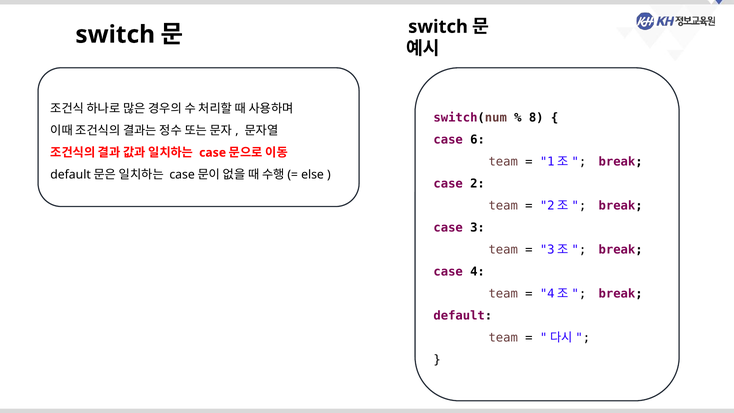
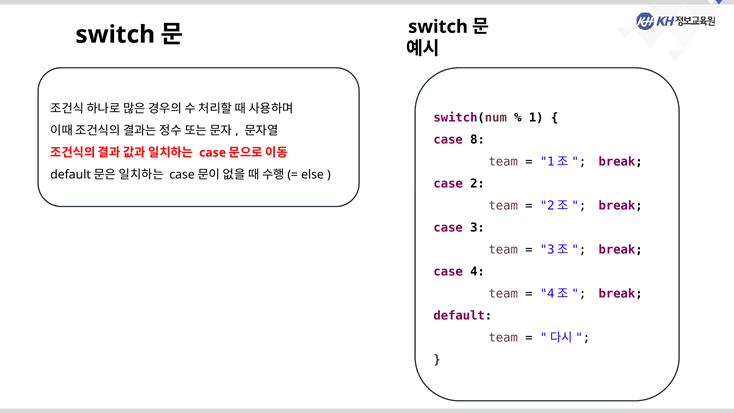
8: 8 -> 1 (536, 118)
6: 6 -> 8 (478, 140)
